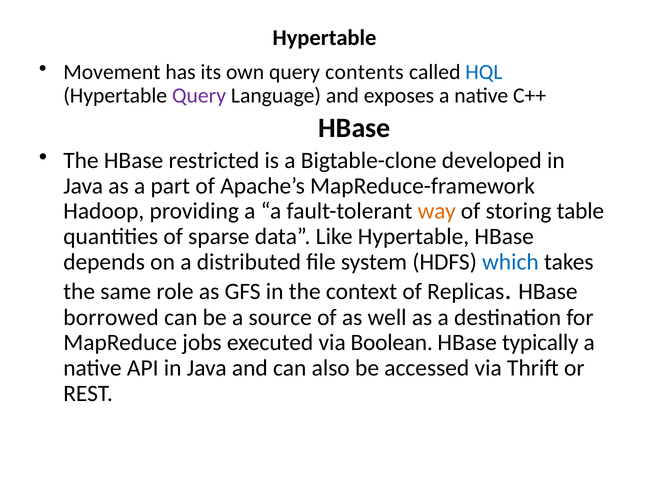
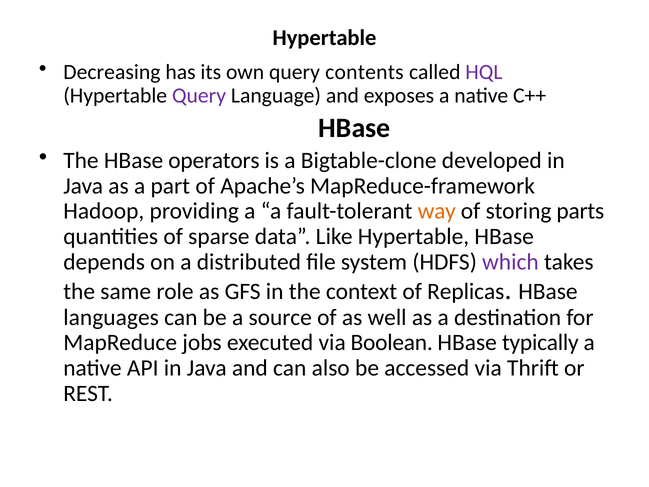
Movement: Movement -> Decreasing (112, 72)
HQL colour: blue -> purple (484, 72)
restricted: restricted -> operators (214, 160)
table: table -> parts (580, 211)
which colour: blue -> purple (510, 262)
borrowed: borrowed -> languages (111, 317)
